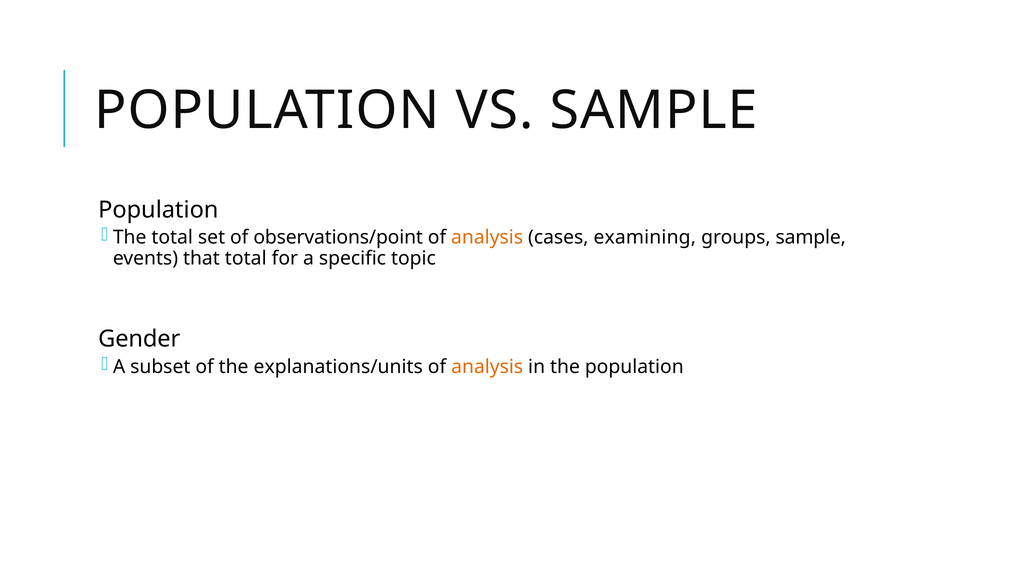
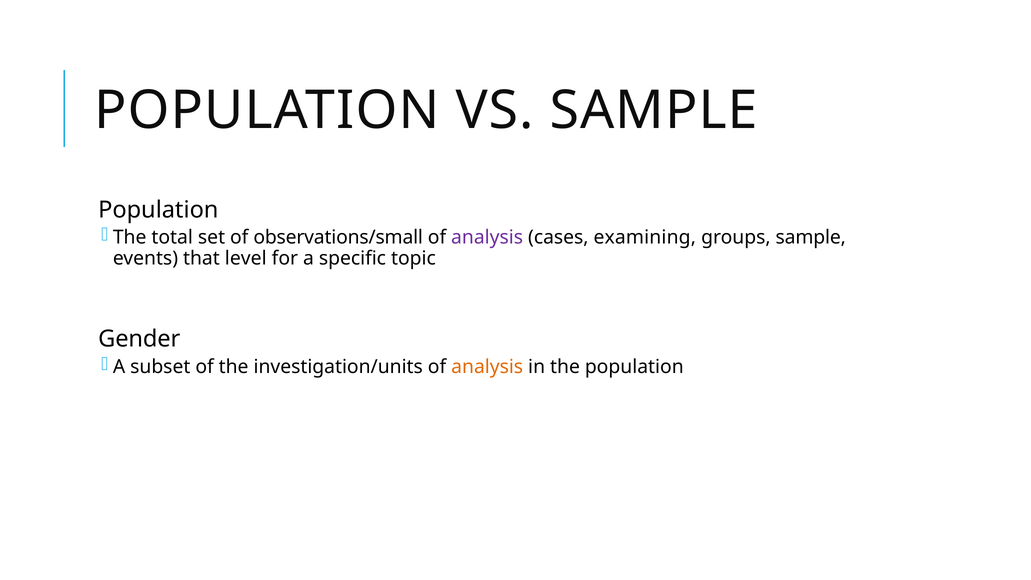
observations/point: observations/point -> observations/small (338, 237)
analysis colour: orange -> purple (487, 237)
that total: total -> level (246, 258)
explanations/units: explanations/units -> investigation/units (338, 367)
